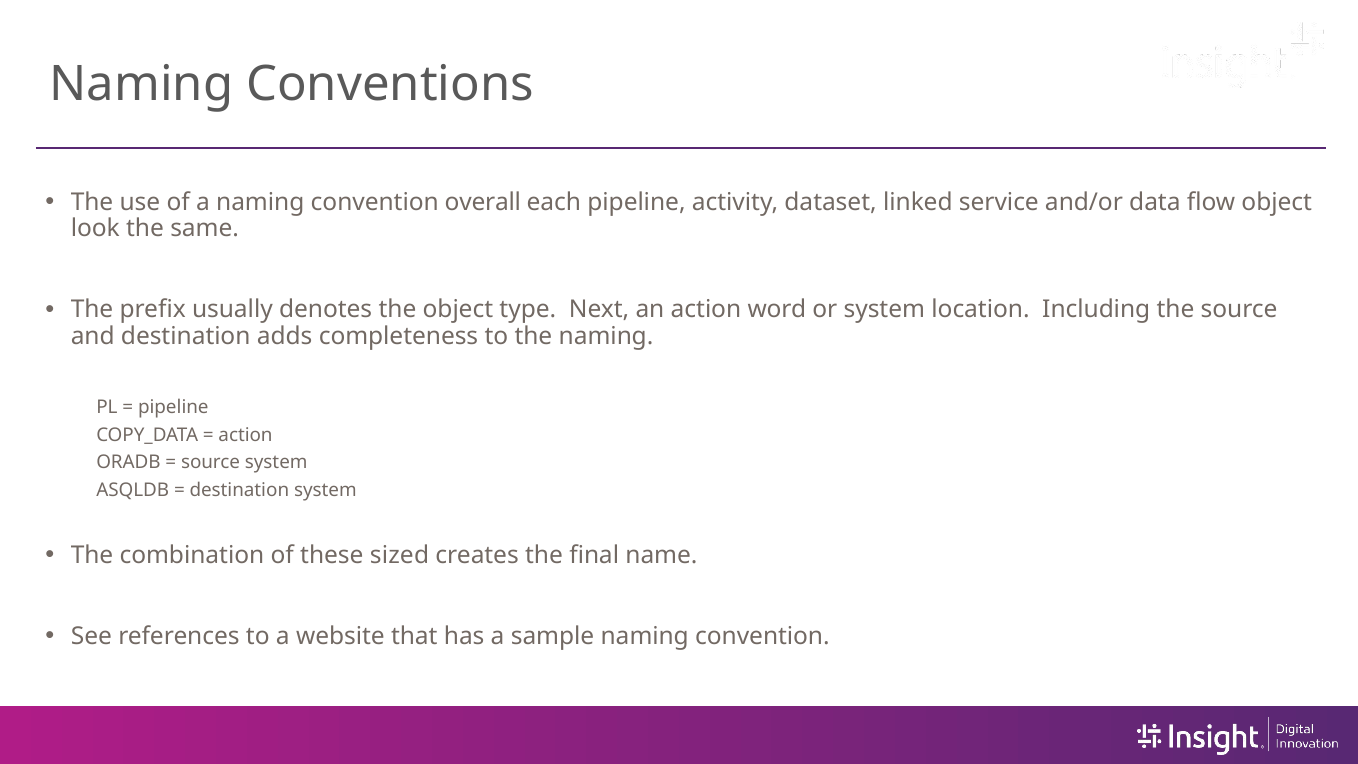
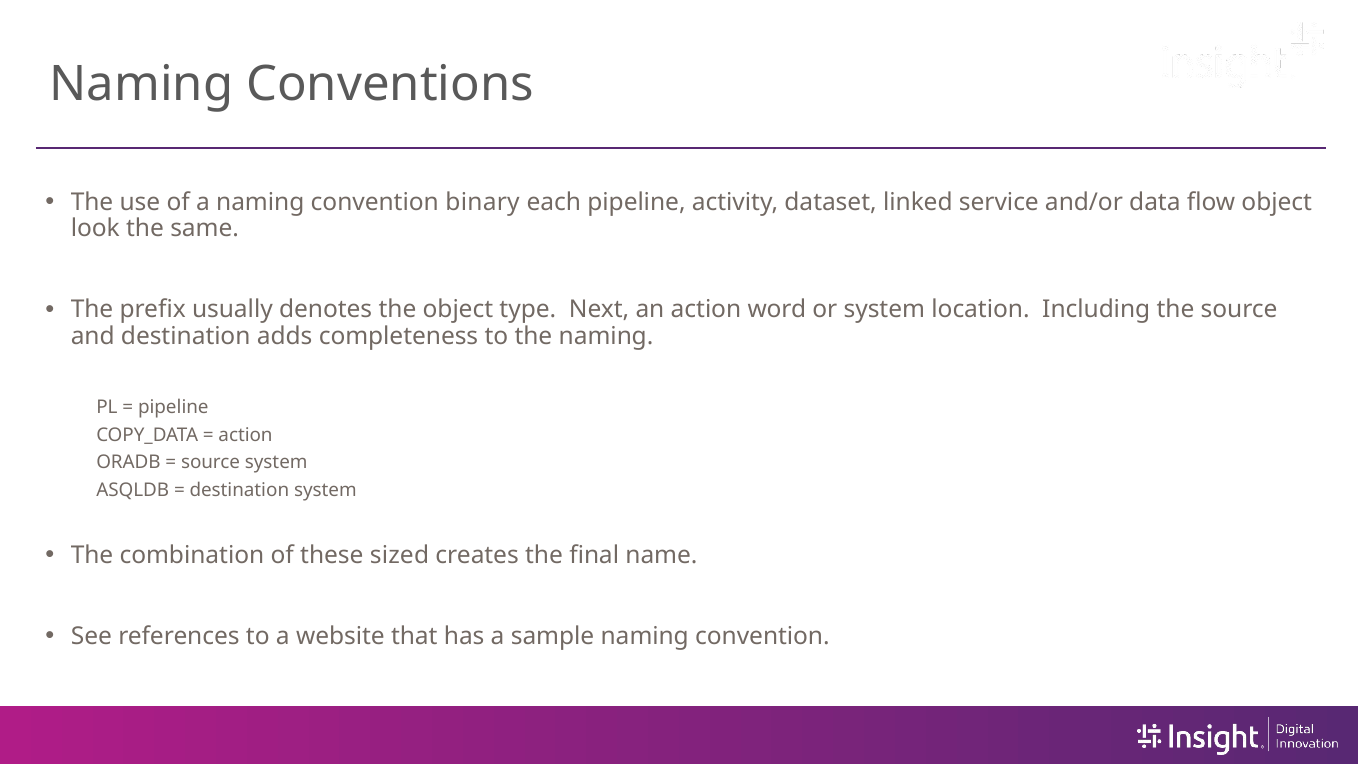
overall: overall -> binary (483, 202)
